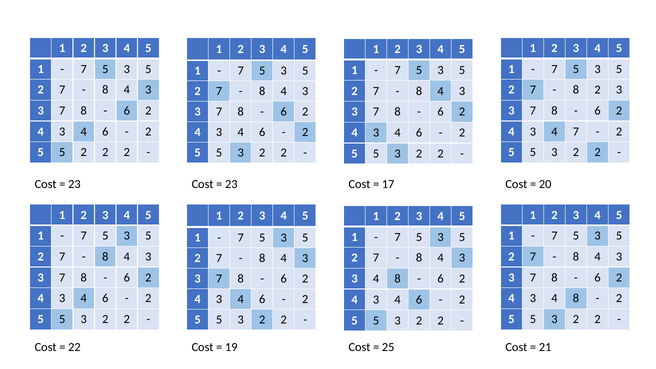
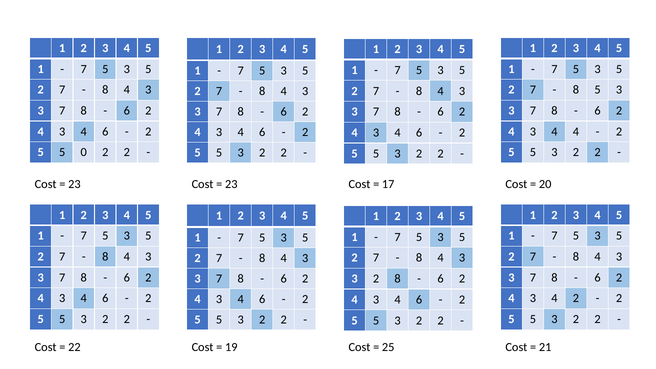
8 2: 2 -> 5 (597, 90)
4 7: 7 -> 4 (576, 132)
5 5 2: 2 -> 0 (84, 152)
4: 4 -> 2 (376, 279)
4 3 4 8: 8 -> 2 (576, 298)
